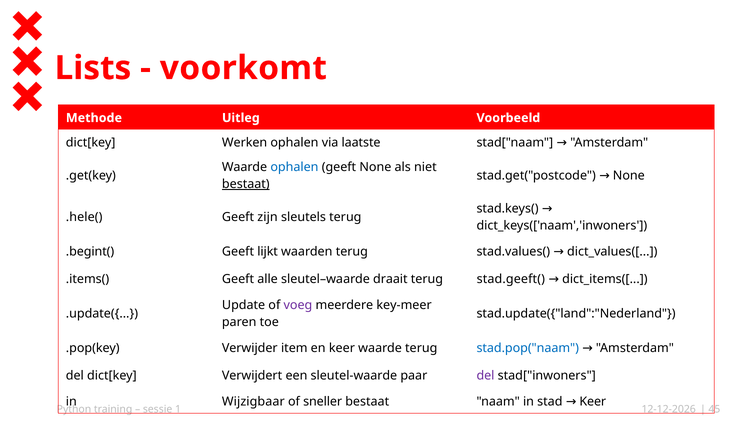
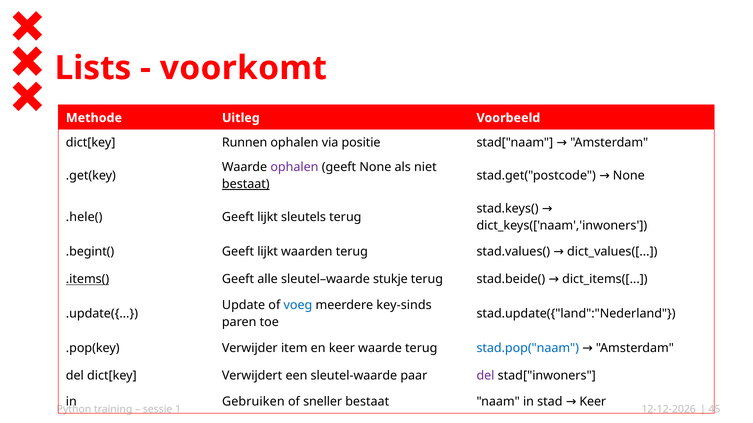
Werken: Werken -> Runnen (245, 143)
laatste: laatste -> positie (361, 143)
ophalen colour: blue -> purple (294, 167)
zijn: zijn -> lijkt (268, 218)
.items( underline: none -> present (88, 280)
draait: draait -> stukje (390, 280)
stad.geeft(: stad.geeft( -> stad.beide( (511, 280)
voeg colour: purple -> blue (298, 306)
key-meer: key-meer -> key-sinds (404, 306)
Wijzigbaar: Wijzigbaar -> Gebruiken (253, 402)
